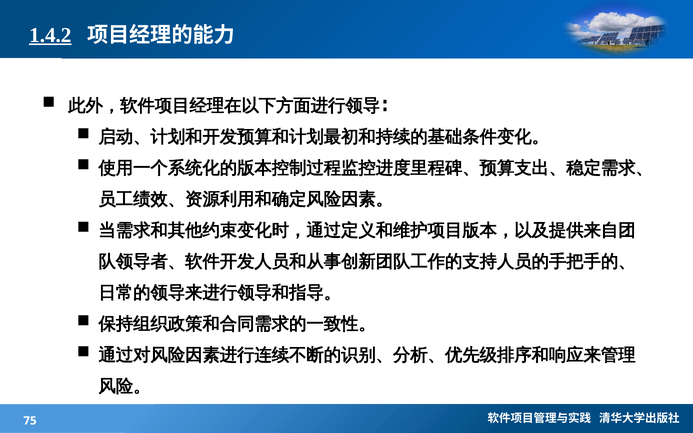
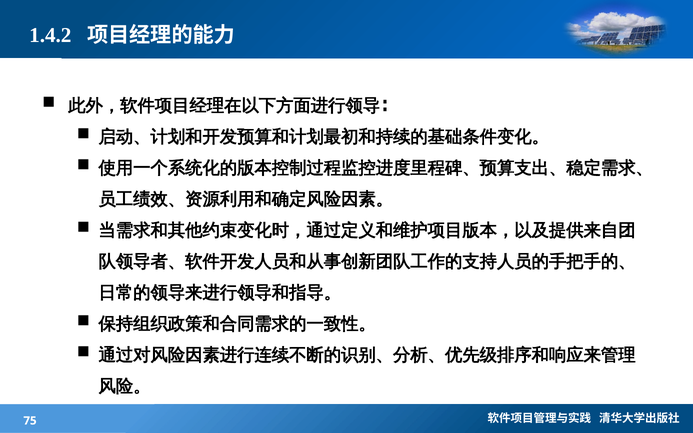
1.4.2 underline: present -> none (50, 35)
